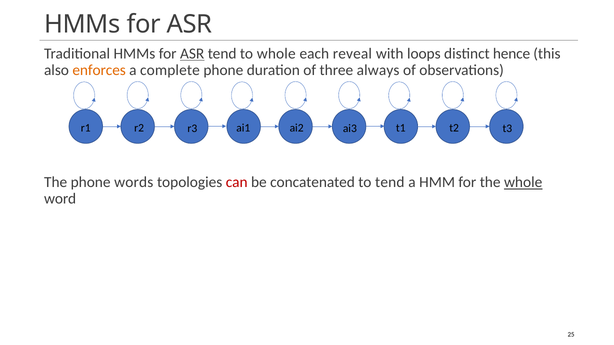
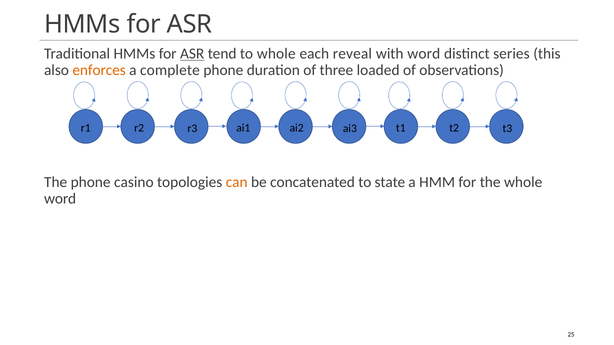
with loops: loops -> word (424, 54)
hence: hence -> series (511, 54)
always: always -> loaded (378, 70)
words: words -> casino (134, 183)
can colour: red -> orange (237, 183)
to tend: tend -> state (390, 183)
whole underline: present -> none (523, 183)
